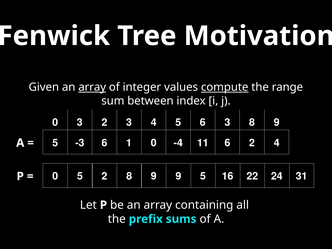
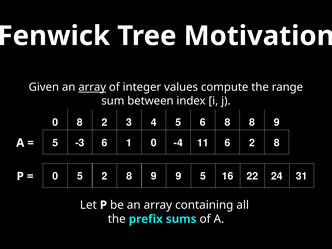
compute underline: present -> none (225, 87)
0 3: 3 -> 8 (80, 122)
6 3: 3 -> 8 (227, 122)
6 2 4: 4 -> 8 (277, 143)
